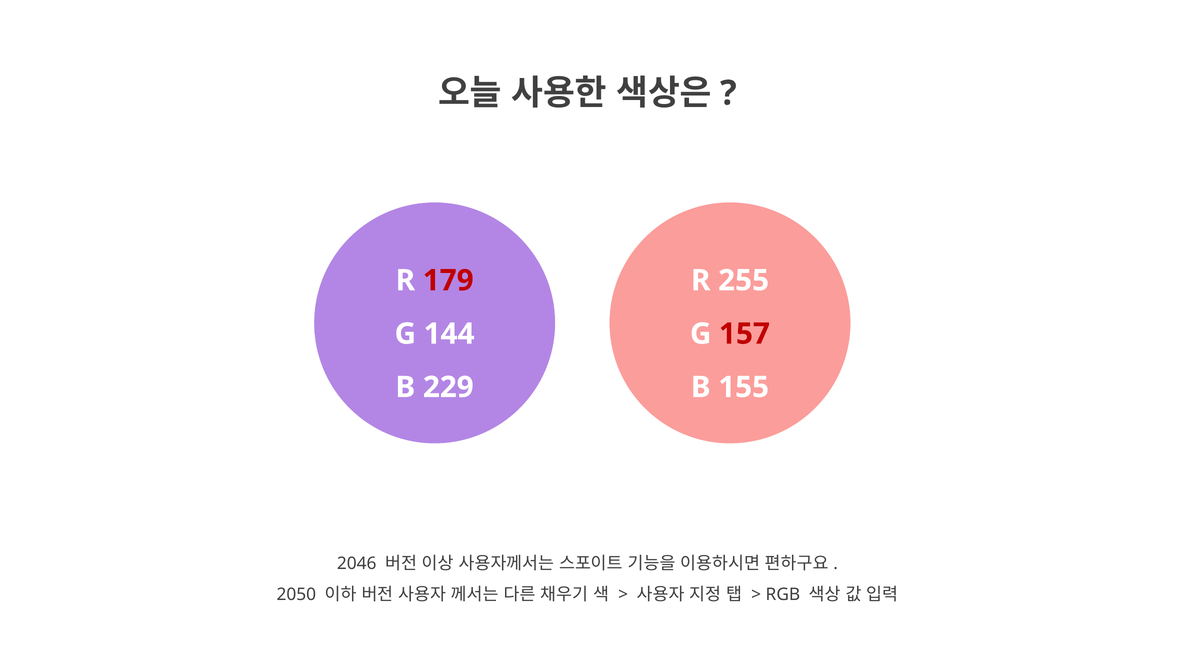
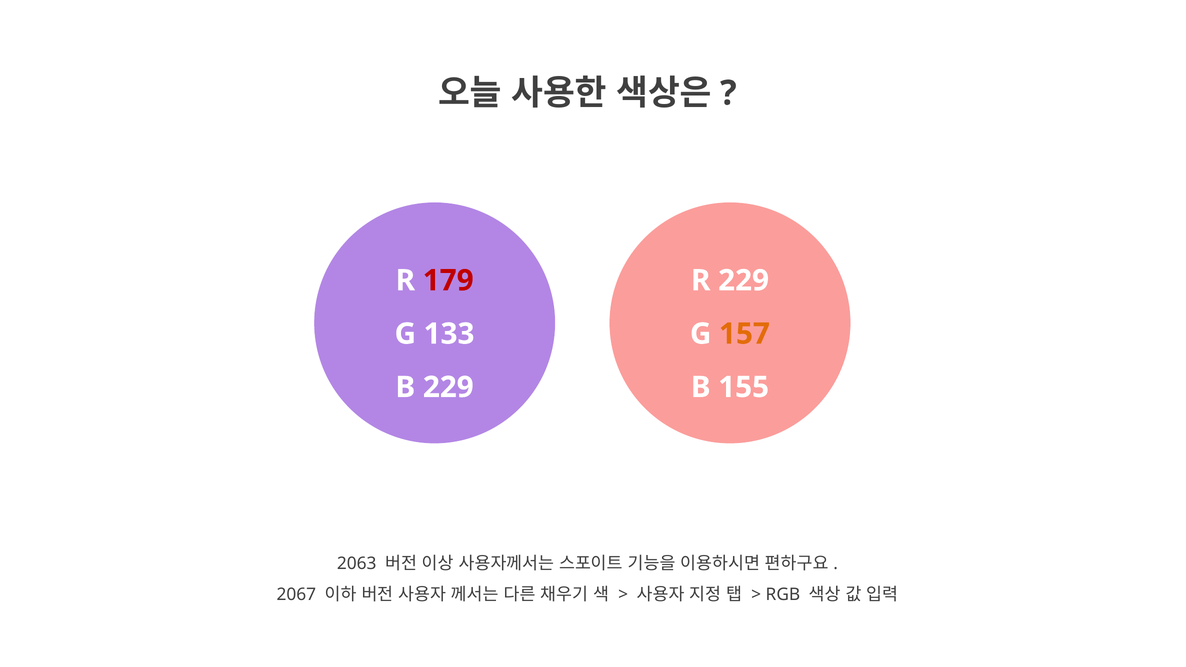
R 255: 255 -> 229 (744, 281)
144: 144 -> 133 (449, 334)
157 colour: red -> orange (744, 334)
2046: 2046 -> 2063 (357, 564)
2050: 2050 -> 2067 (296, 595)
